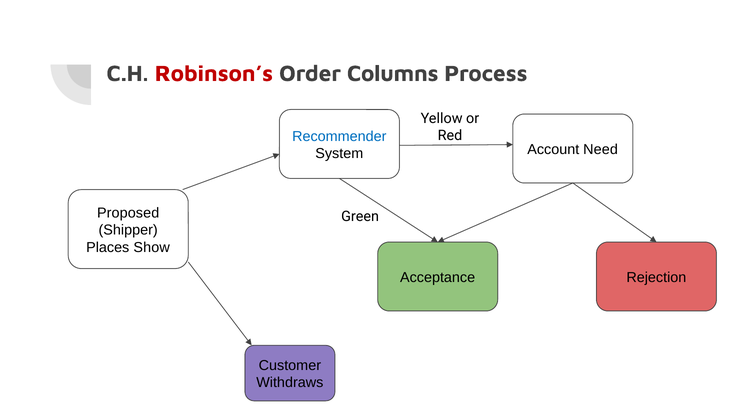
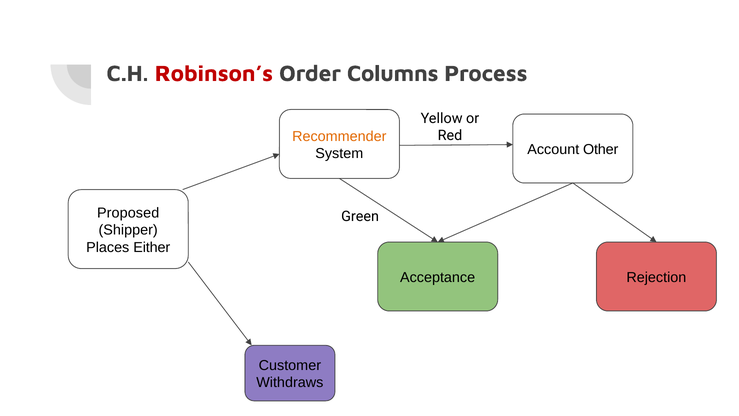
Recommender colour: blue -> orange (339, 136)
Need: Need -> Other (601, 149)
Show: Show -> Either (152, 247)
